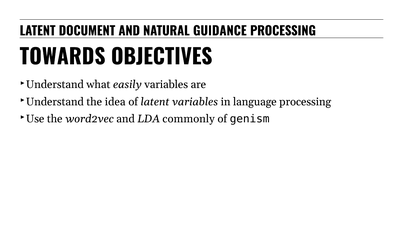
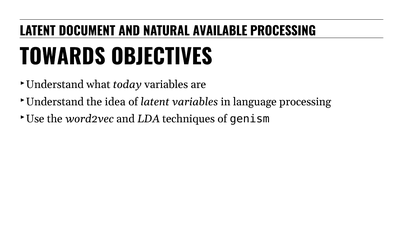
GUIDANCE: GUIDANCE -> AVAILABLE (220, 31)
easily: easily -> today (127, 85)
commonly: commonly -> techniques (189, 119)
